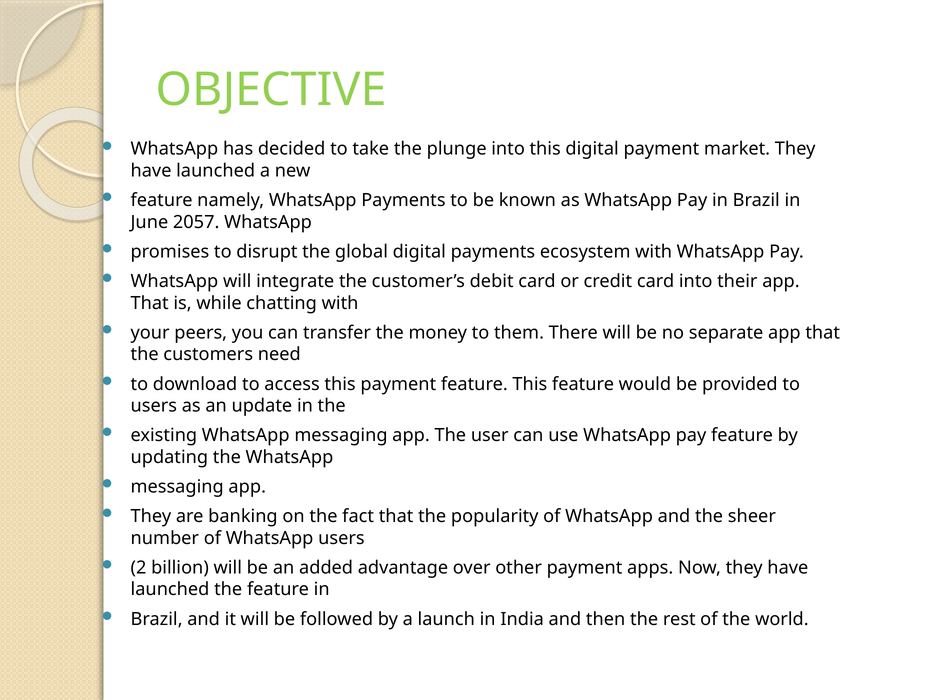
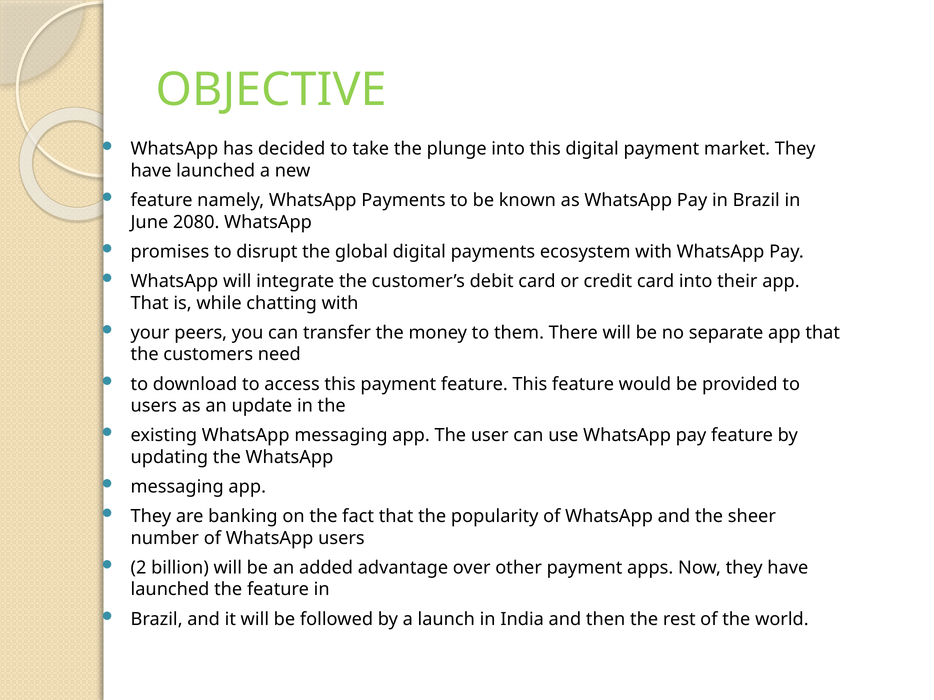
2057: 2057 -> 2080 (196, 222)
